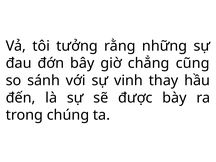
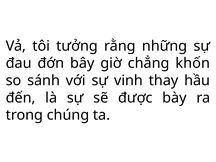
cũng: cũng -> khốn (193, 63)
